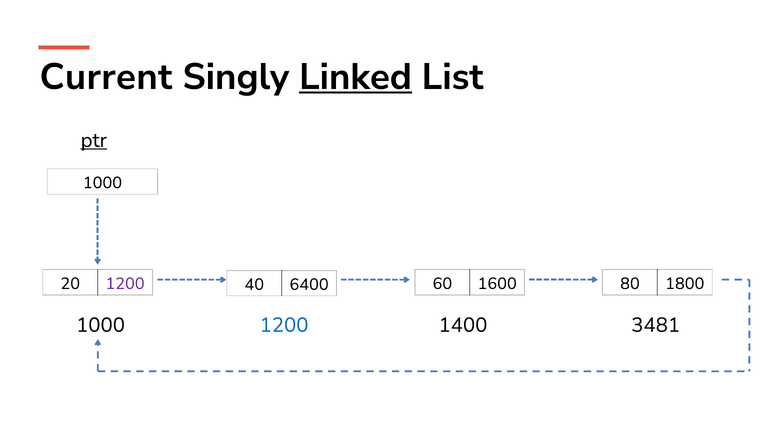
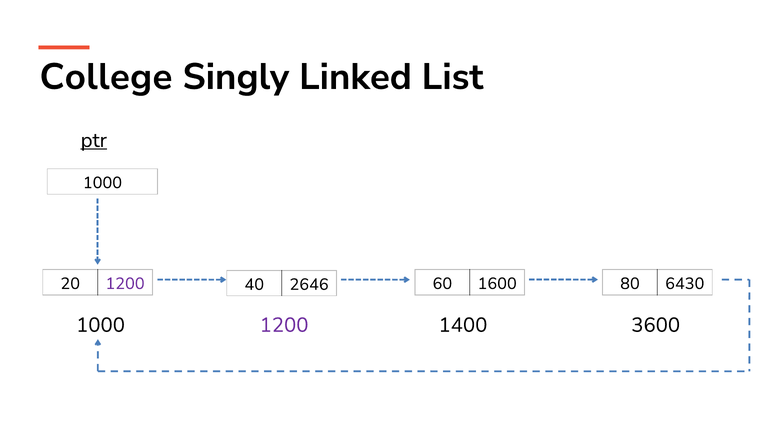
Current: Current -> College (106, 77)
Linked underline: present -> none (355, 77)
6400: 6400 -> 2646 (309, 285)
1800: 1800 -> 6430 (685, 284)
1200 colour: blue -> purple (284, 325)
3481: 3481 -> 3600 (656, 325)
